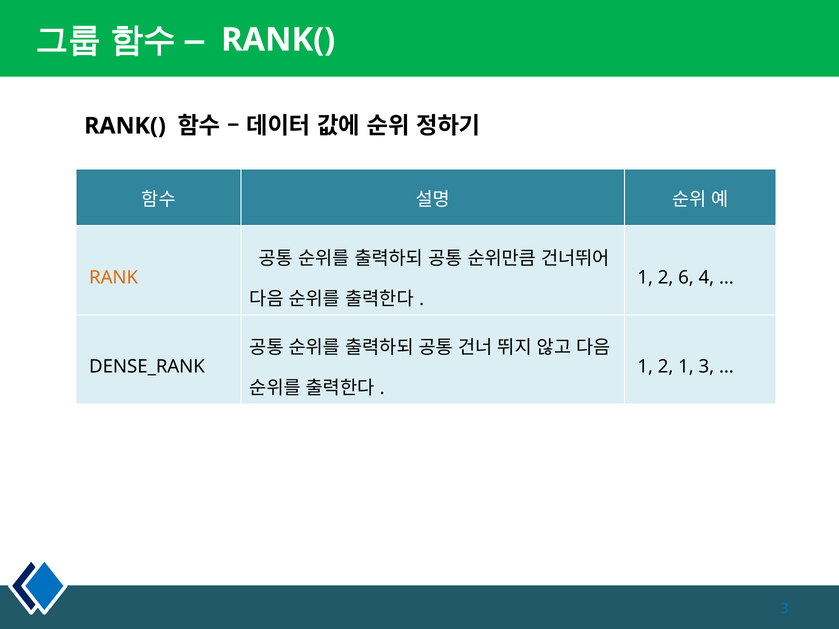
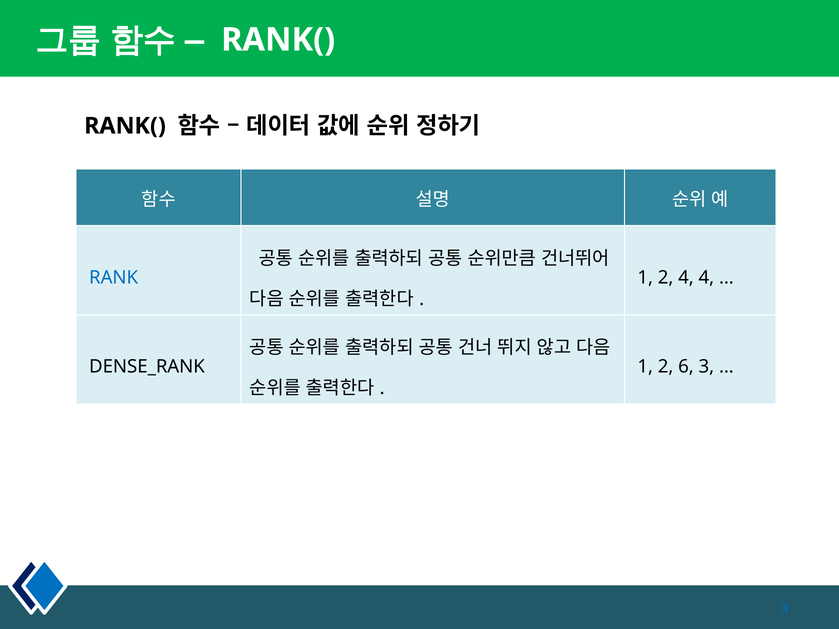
RANK colour: orange -> blue (114, 278)
2 6: 6 -> 4 (686, 278)
2 1: 1 -> 6 (686, 367)
